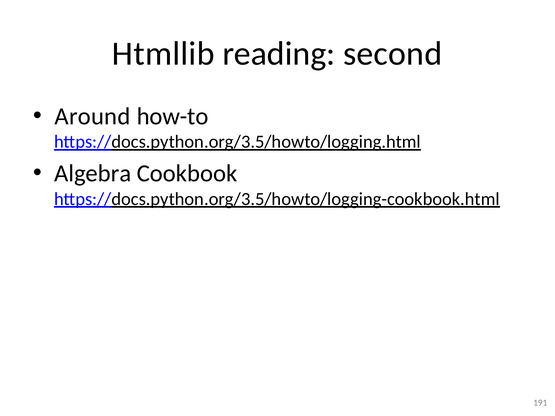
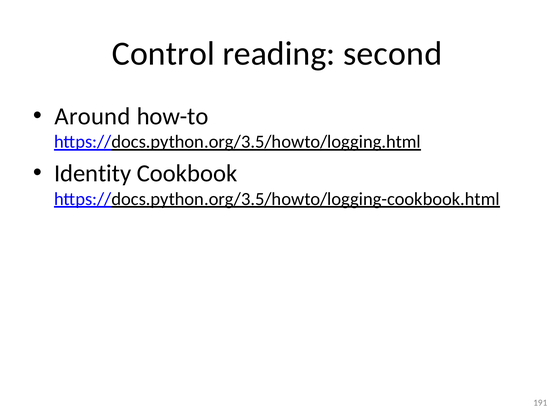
Htmllib: Htmllib -> Control (163, 54)
Algebra: Algebra -> Identity (93, 174)
